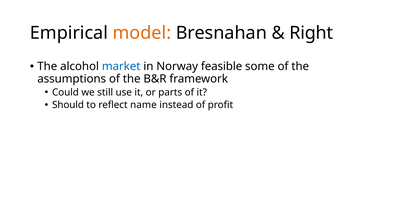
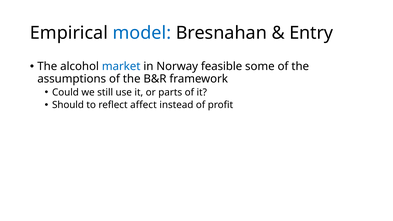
model colour: orange -> blue (142, 33)
Right: Right -> Entry (311, 33)
name: name -> affect (143, 105)
